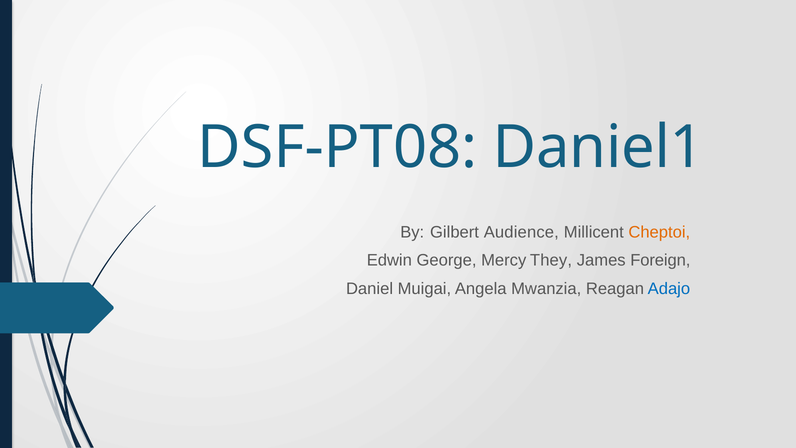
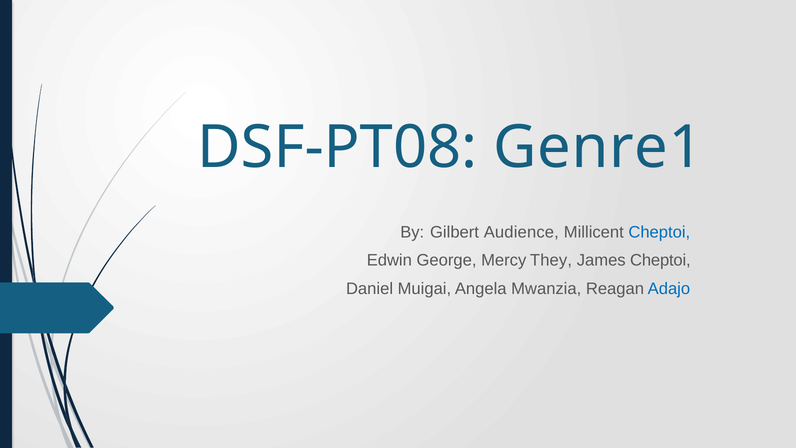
Daniel1: Daniel1 -> Genre1 (598, 147)
Cheptoi colour: orange -> blue (659, 232)
James Foreign: Foreign -> Cheptoi (660, 260)
